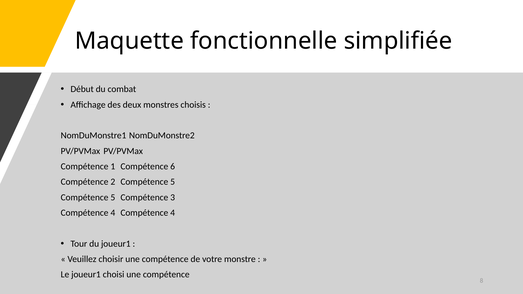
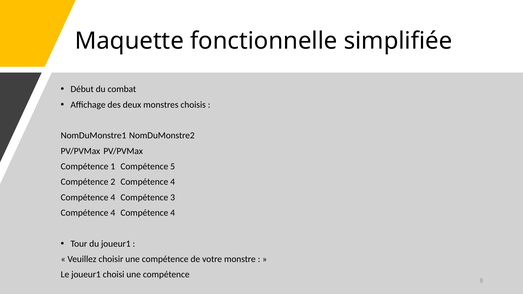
6: 6 -> 5 (173, 167)
2 Compétence 5: 5 -> 4 (173, 182)
5: 5 -> 4 (113, 197)
